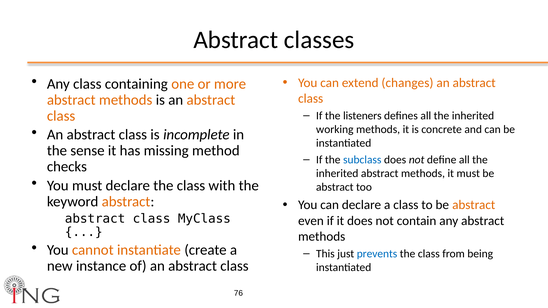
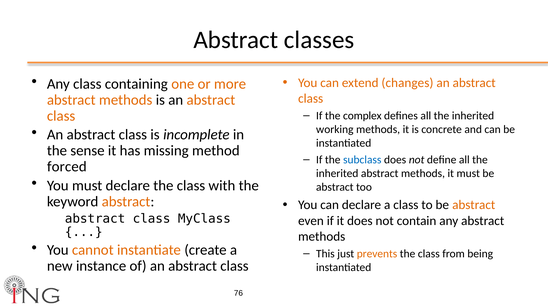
listeners: listeners -> complex (362, 116)
checks: checks -> forced (67, 167)
prevents colour: blue -> orange (377, 254)
